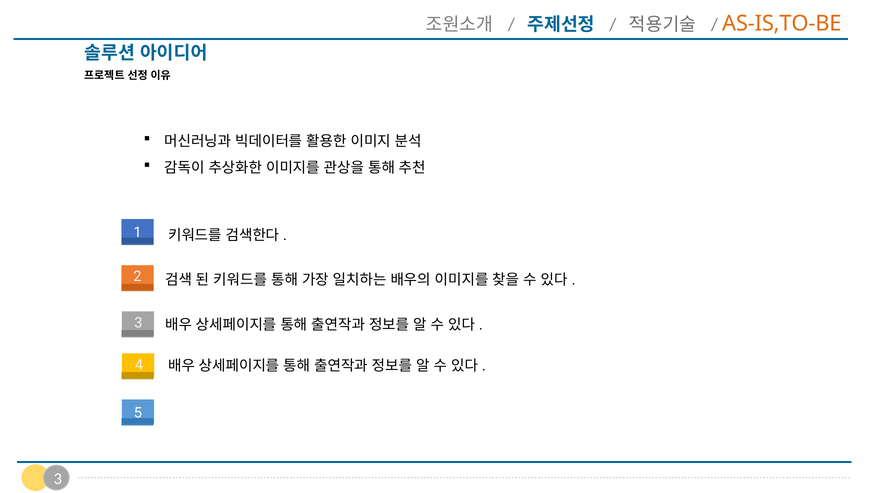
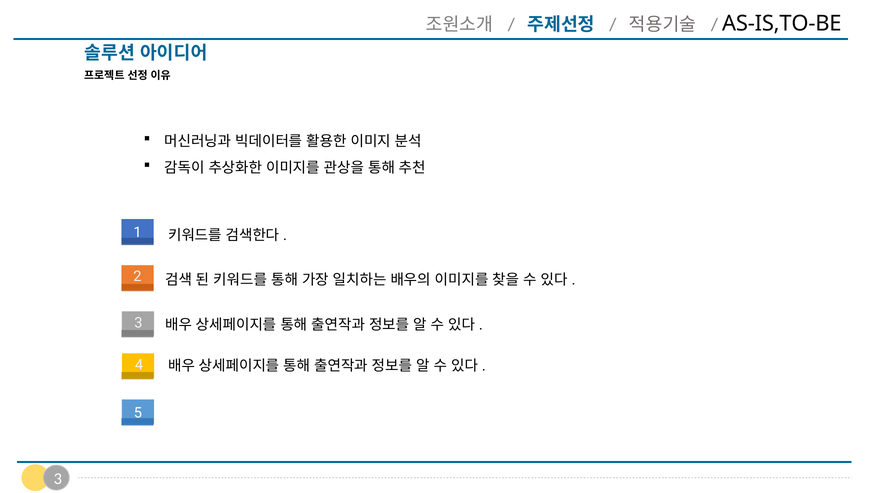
AS-IS,TO-BE colour: orange -> black (782, 24)
